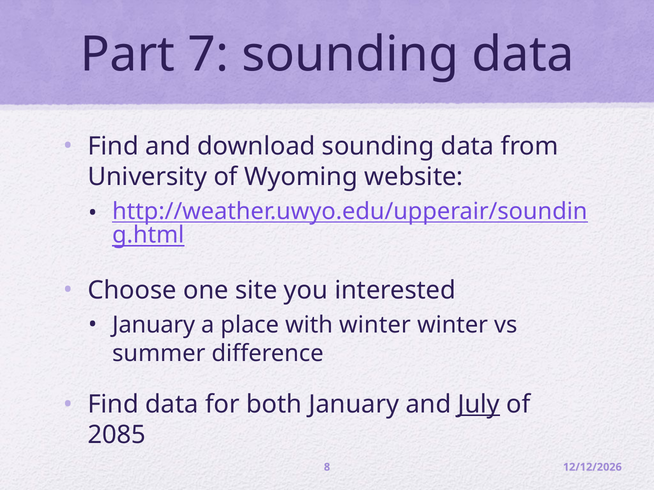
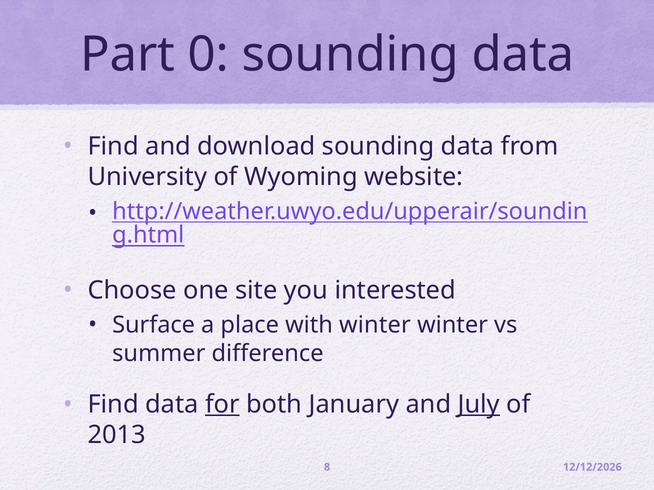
7: 7 -> 0 (209, 55)
January: January -> Surface (154, 325)
for underline: none -> present (222, 405)
2085: 2085 -> 2013 (117, 436)
